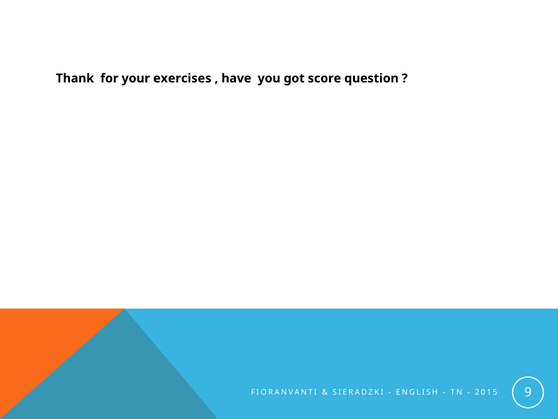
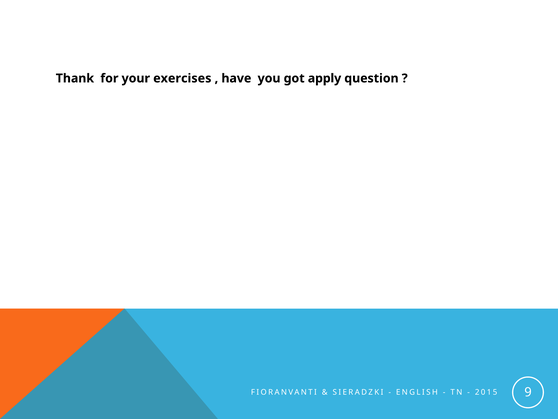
score: score -> apply (324, 78)
